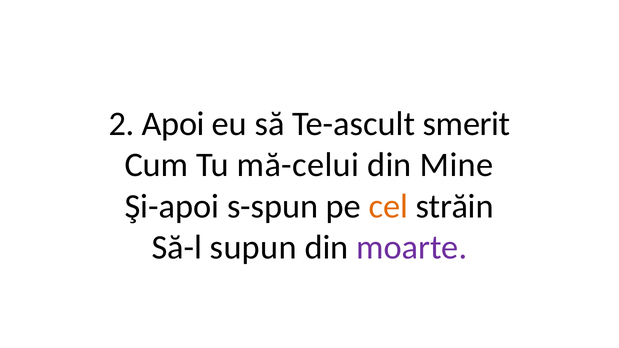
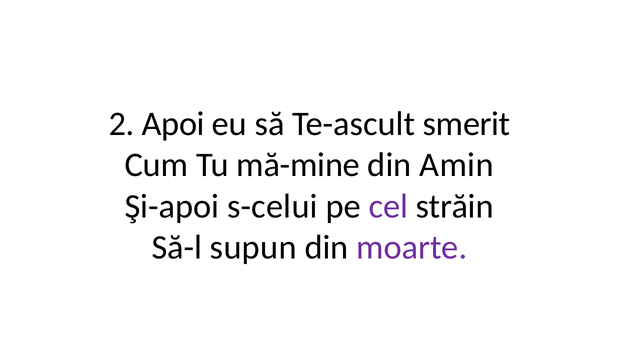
mă-celui: mă-celui -> mă-mine (298, 165)
Mine: Mine -> Amin (457, 165)
s-spun: s-spun -> s-celui (272, 206)
cel colour: orange -> purple (388, 206)
